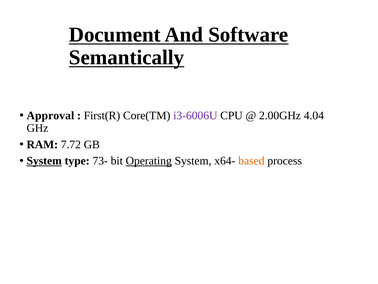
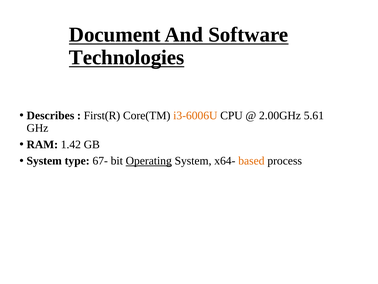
Semantically: Semantically -> Technologies (127, 57)
Approval: Approval -> Describes (50, 115)
i3-6006U colour: purple -> orange (195, 115)
4.04: 4.04 -> 5.61 (314, 115)
7.72: 7.72 -> 1.42 (71, 144)
System underline: present -> none (44, 161)
73-: 73- -> 67- (100, 161)
